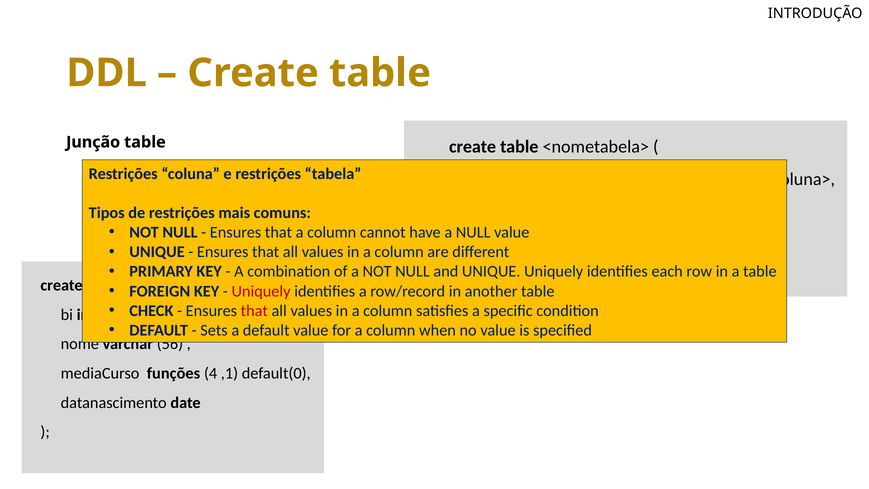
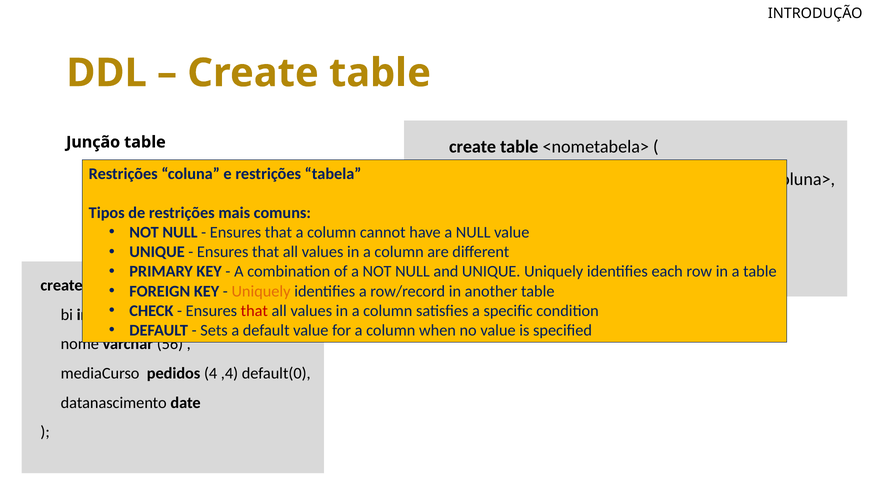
Uniquely colour: red -> orange (261, 291)
funções: funções -> pedidos (174, 373)
,1: ,1 -> ,4 (229, 373)
